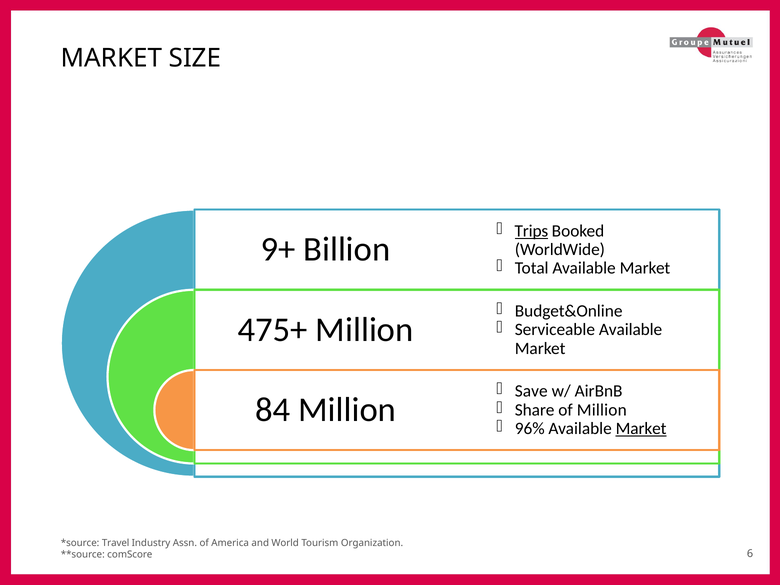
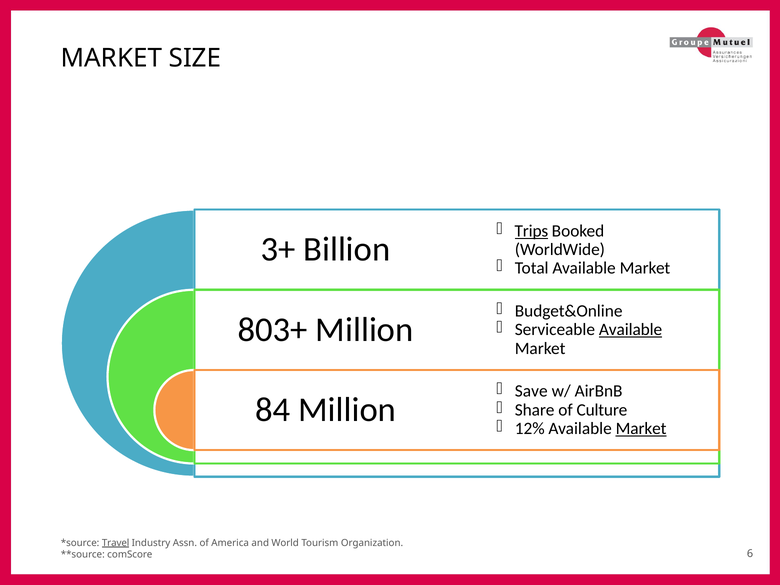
9+: 9+ -> 3+ (278, 249)
475+: 475+ -> 803+ (273, 330)
Available underline: none -> present (631, 330)
of Million: Million -> Culture (602, 410)
96%: 96% -> 12% (530, 429)
Travel underline: none -> present (116, 543)
